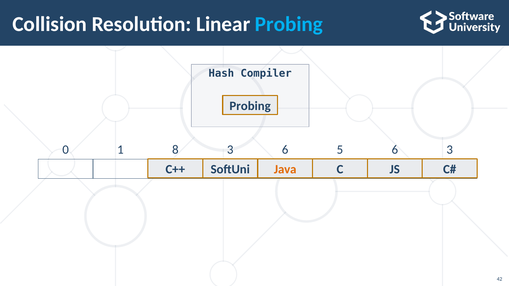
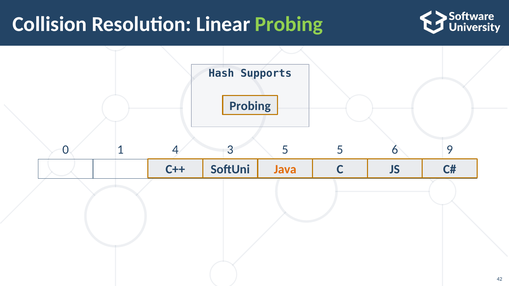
Probing colour: light blue -> light green (289, 24)
Compiler: Compiler -> Supports (266, 73)
8: 8 -> 4 (175, 150)
3 6: 6 -> 5 (285, 150)
6 3: 3 -> 9 (450, 150)
